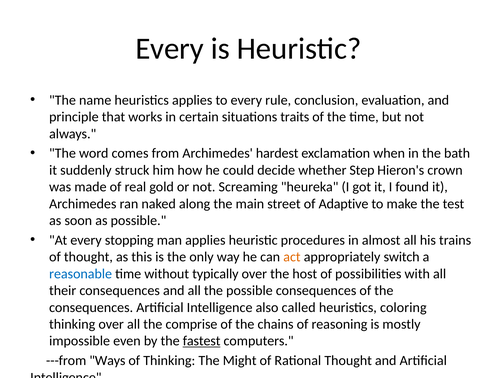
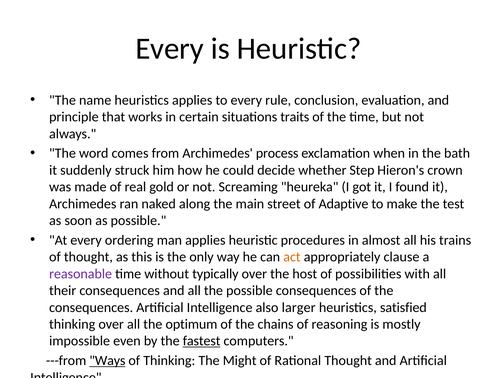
hardest: hardest -> process (277, 153)
stopping: stopping -> ordering (129, 240)
switch: switch -> clause (402, 257)
reasonable colour: blue -> purple (81, 274)
called: called -> larger (299, 307)
coloring: coloring -> satisfied (403, 307)
comprise: comprise -> optimum (191, 324)
Ways underline: none -> present (107, 361)
